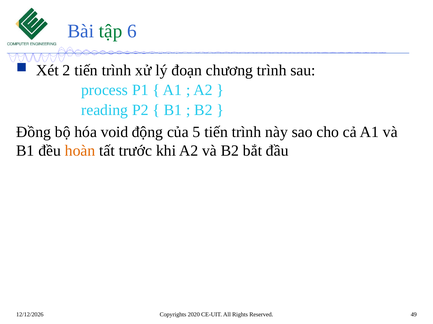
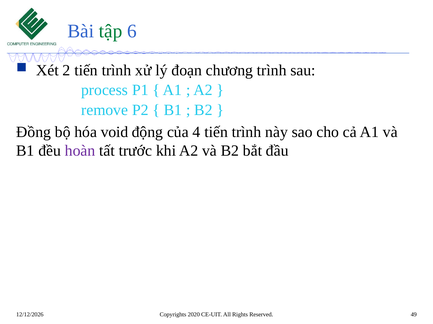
reading: reading -> remove (105, 110)
5: 5 -> 4 (197, 132)
hoàn colour: orange -> purple (80, 151)
